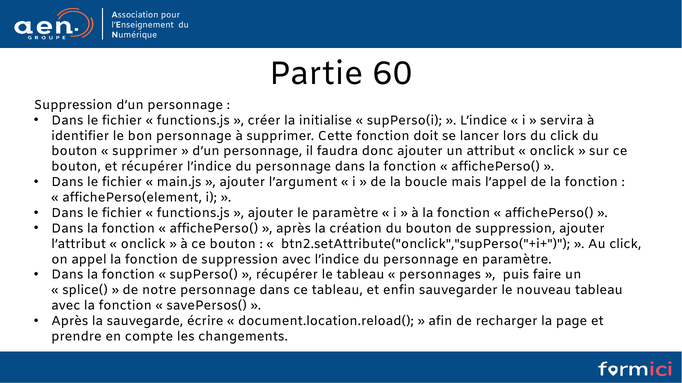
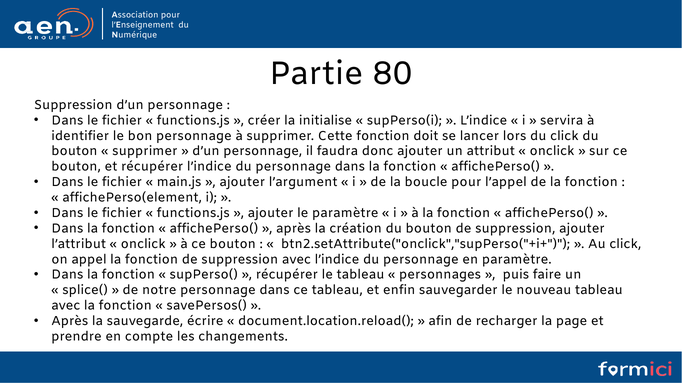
60: 60 -> 80 (393, 74)
boucle mais: mais -> pour (466, 182)
